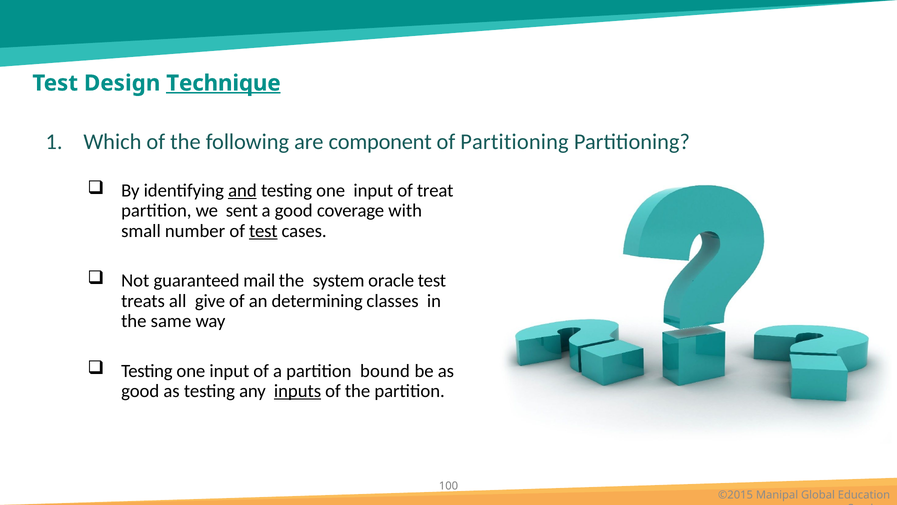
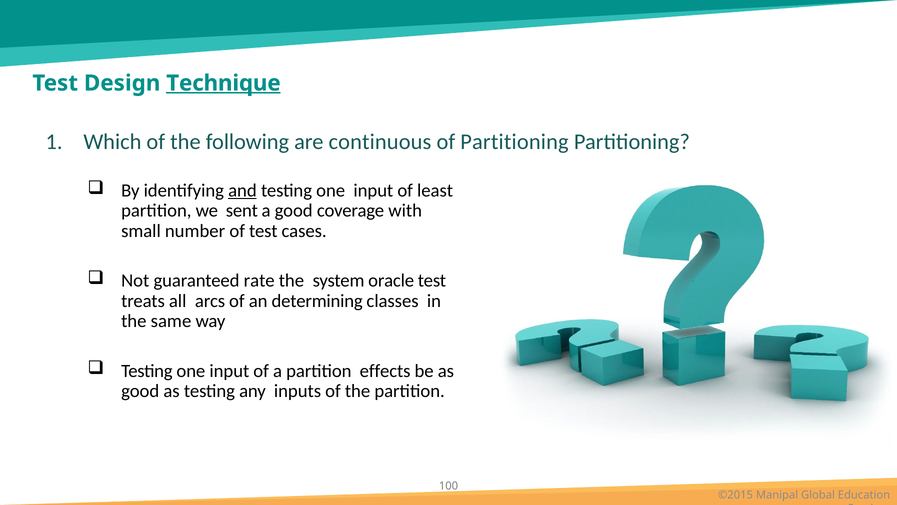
component: component -> continuous (380, 142)
treat: treat -> least (435, 190)
test underline: present -> none (263, 231)
mail: mail -> rate (259, 280)
give: give -> arcs (210, 301)
bound: bound -> effects (385, 371)
inputs underline: present -> none (298, 391)
